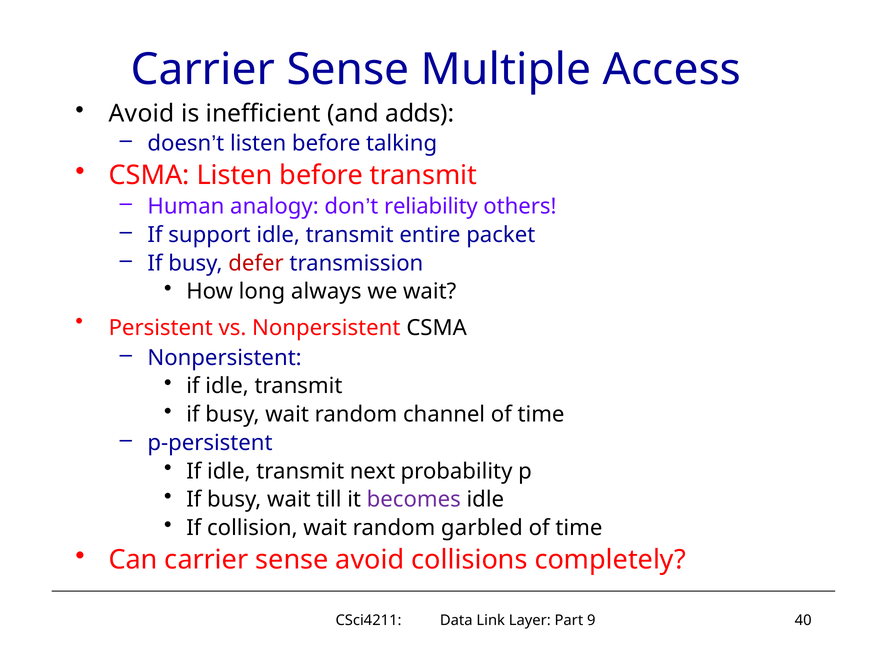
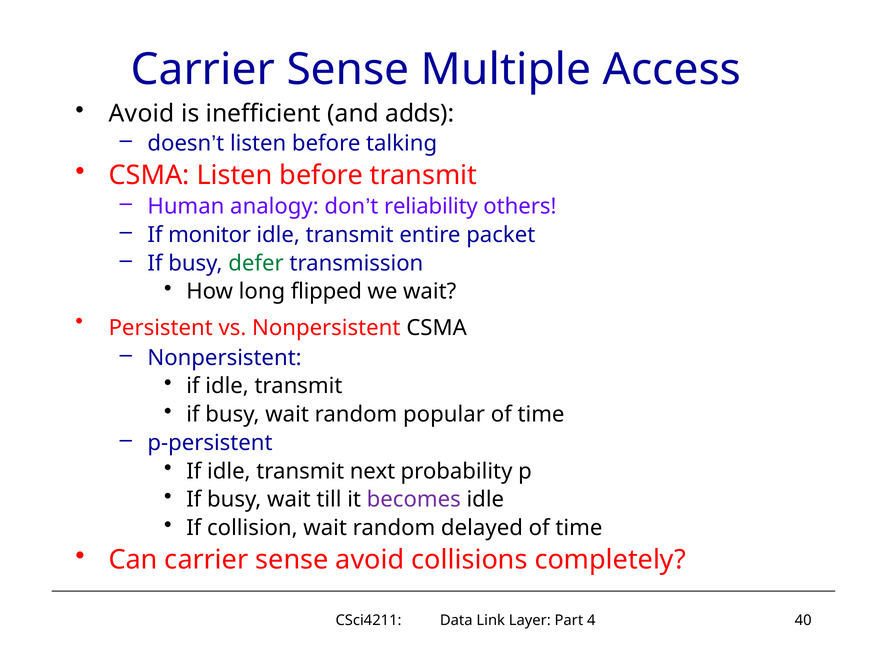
support: support -> monitor (210, 235)
defer colour: red -> green (256, 263)
always: always -> flipped (326, 292)
channel: channel -> popular (444, 415)
garbled: garbled -> delayed (482, 528)
9: 9 -> 4 (591, 620)
